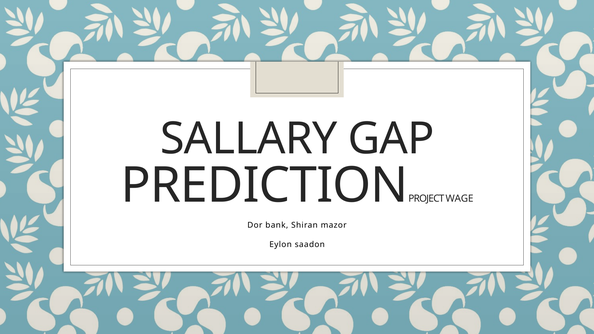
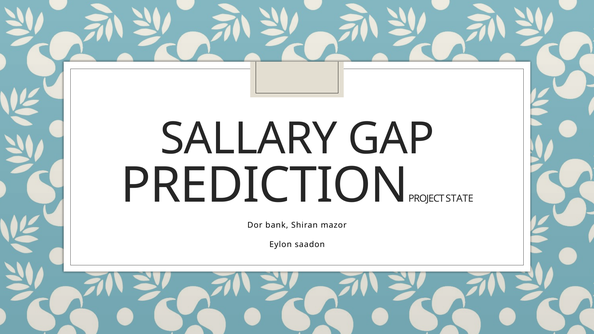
WAGE: WAGE -> STATE (459, 199)
